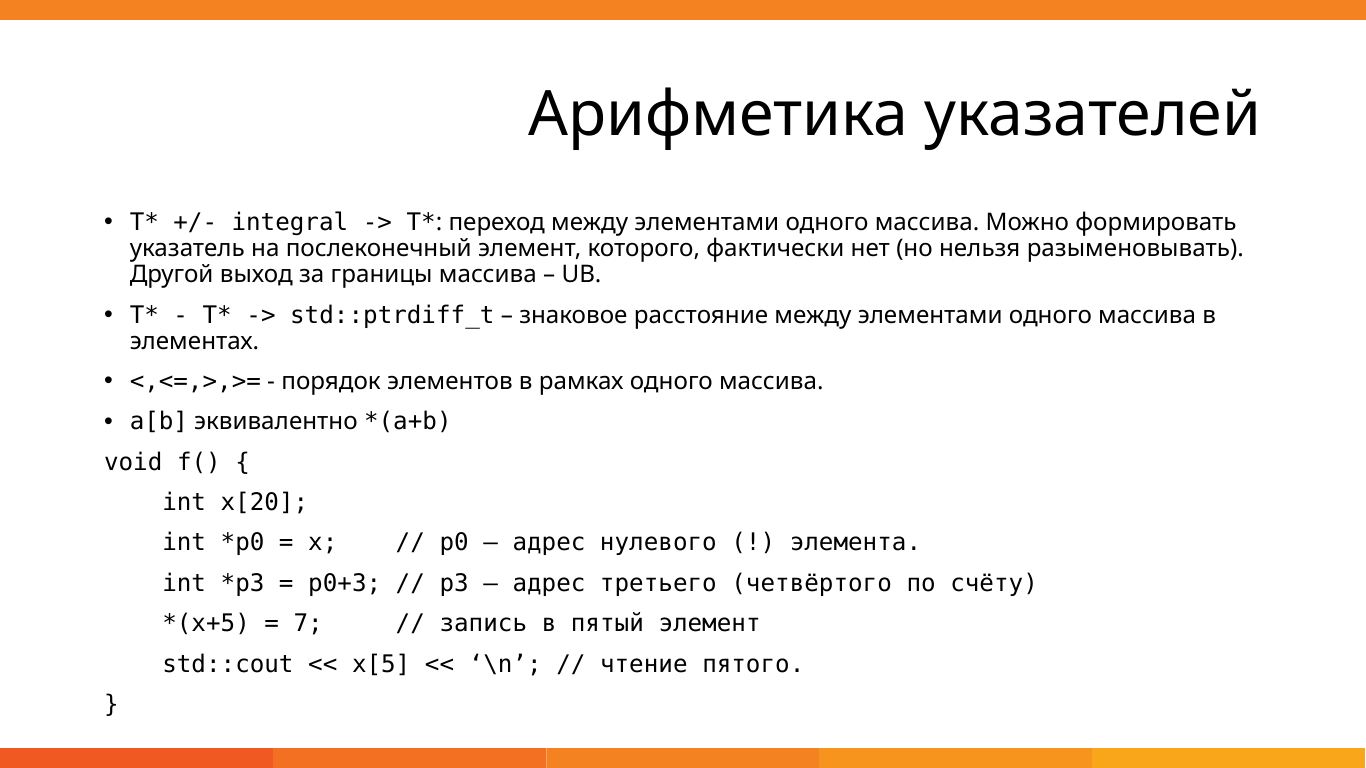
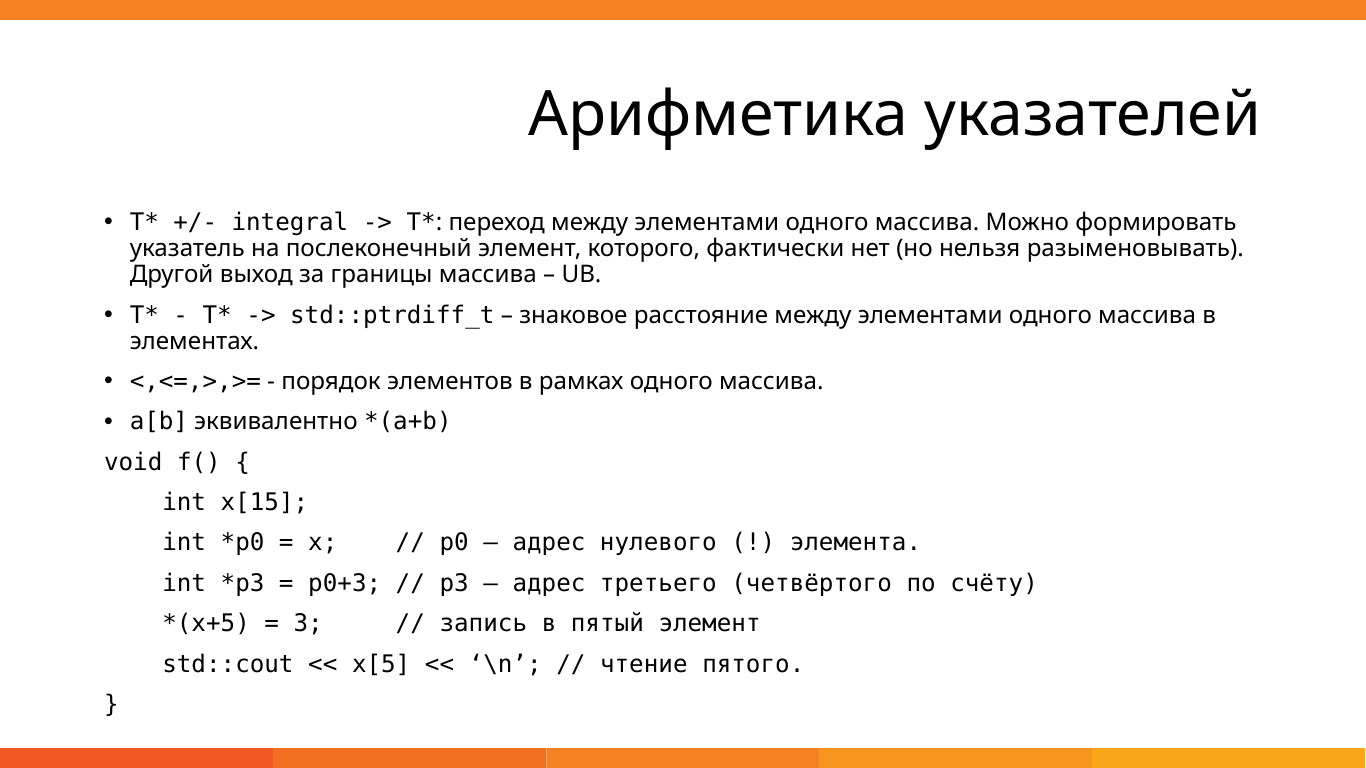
x[20: x[20 -> x[15 (264, 503)
7: 7 -> 3 (308, 624)
